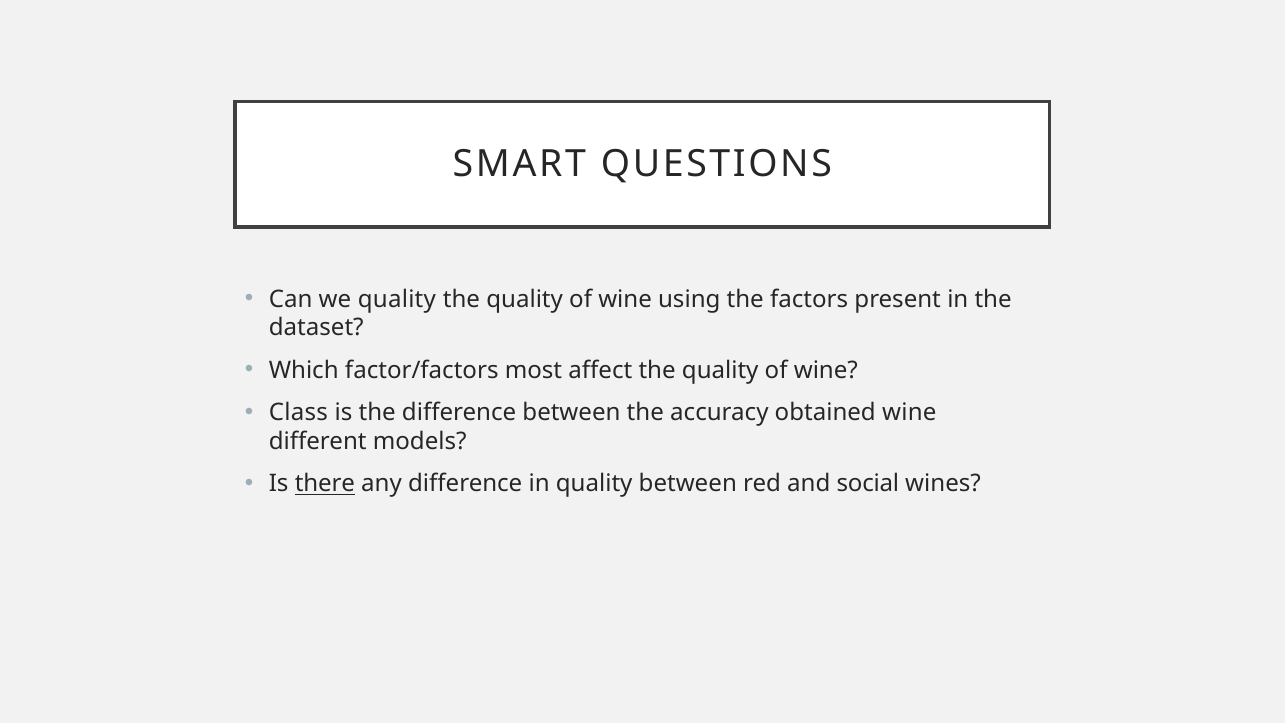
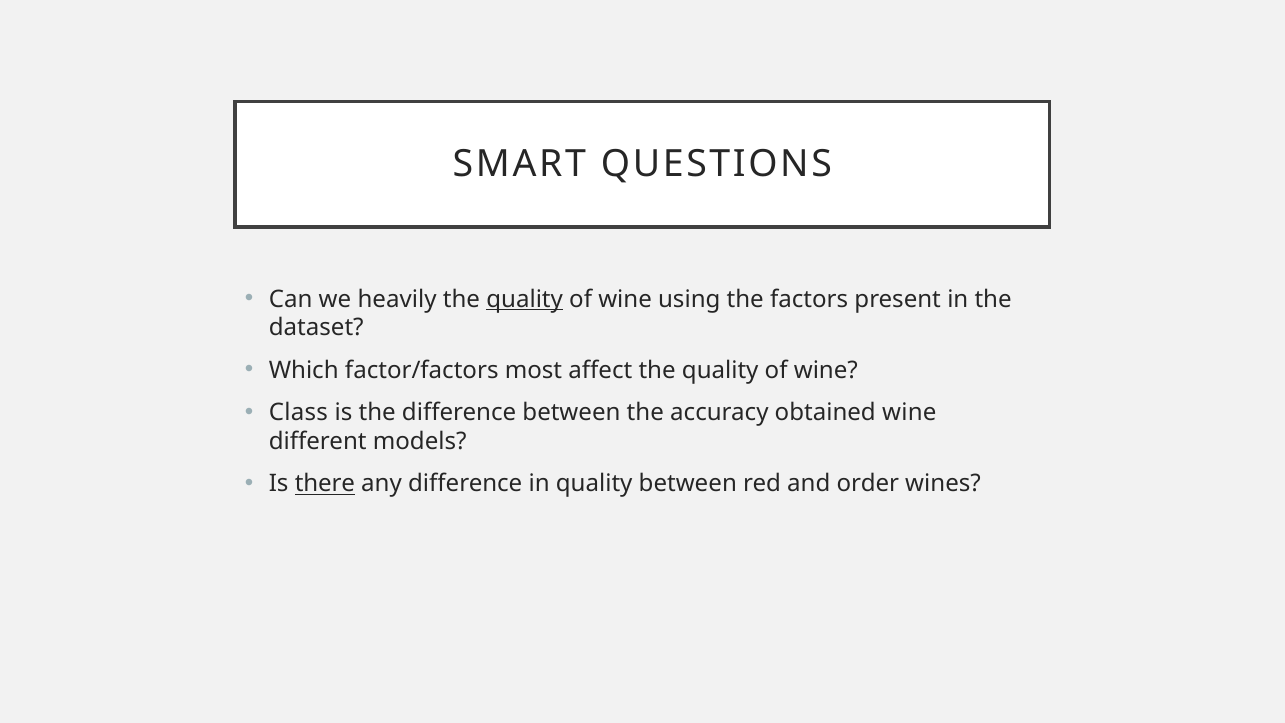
we quality: quality -> heavily (397, 299)
quality underline: none -> present (525, 299)
social: social -> order (868, 484)
